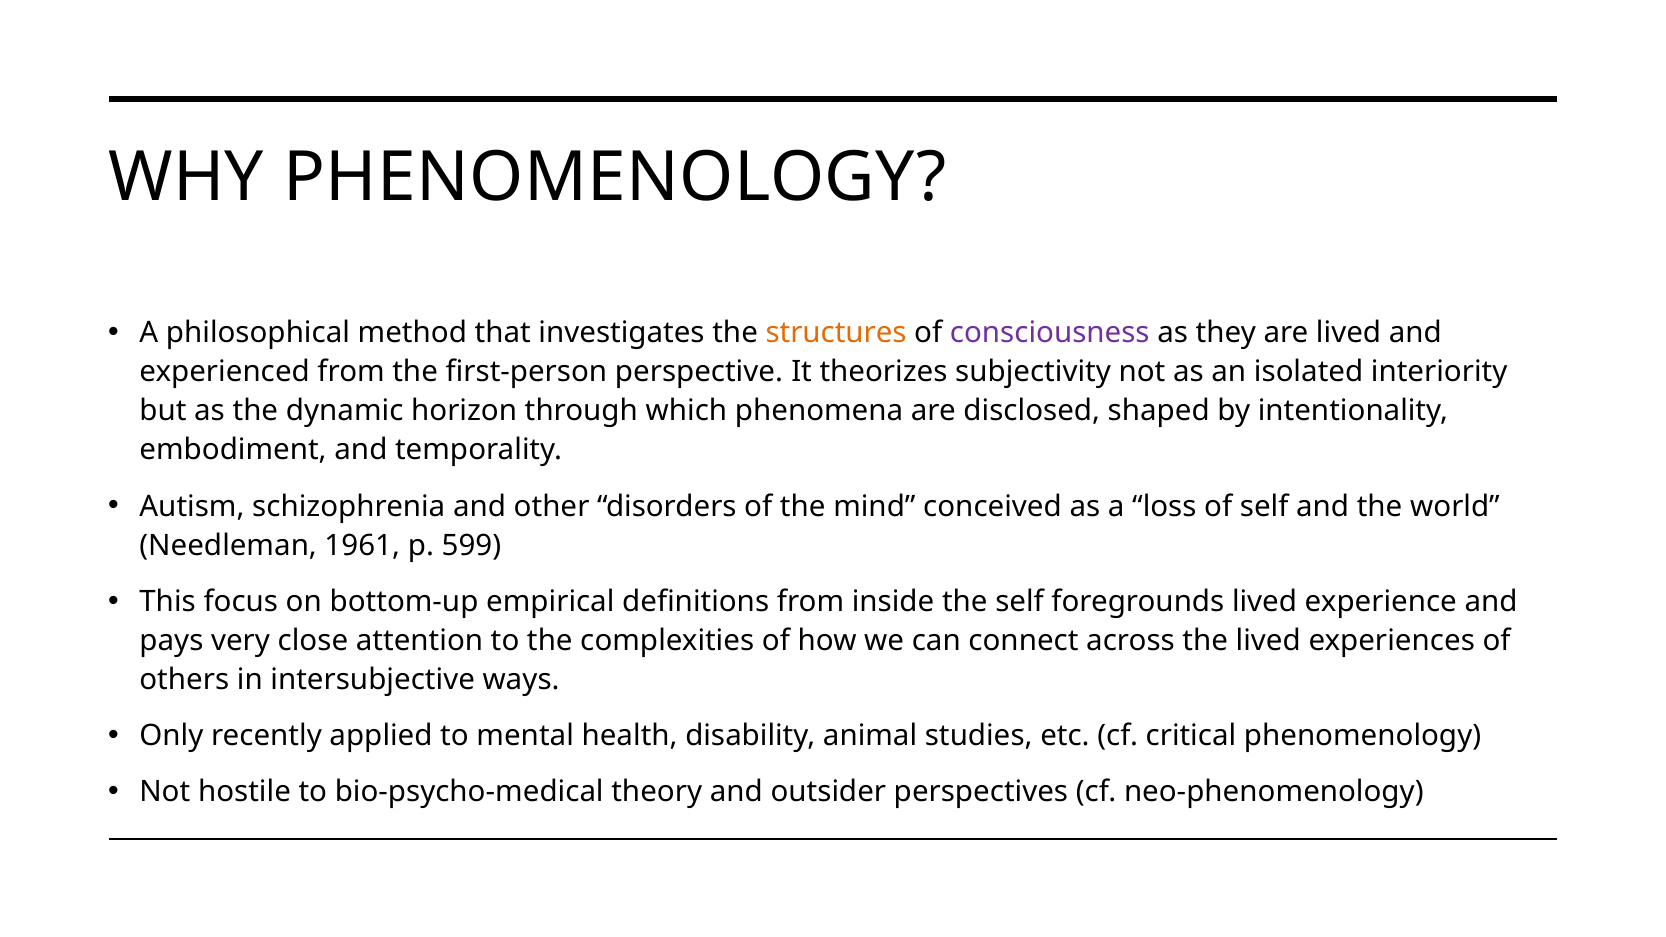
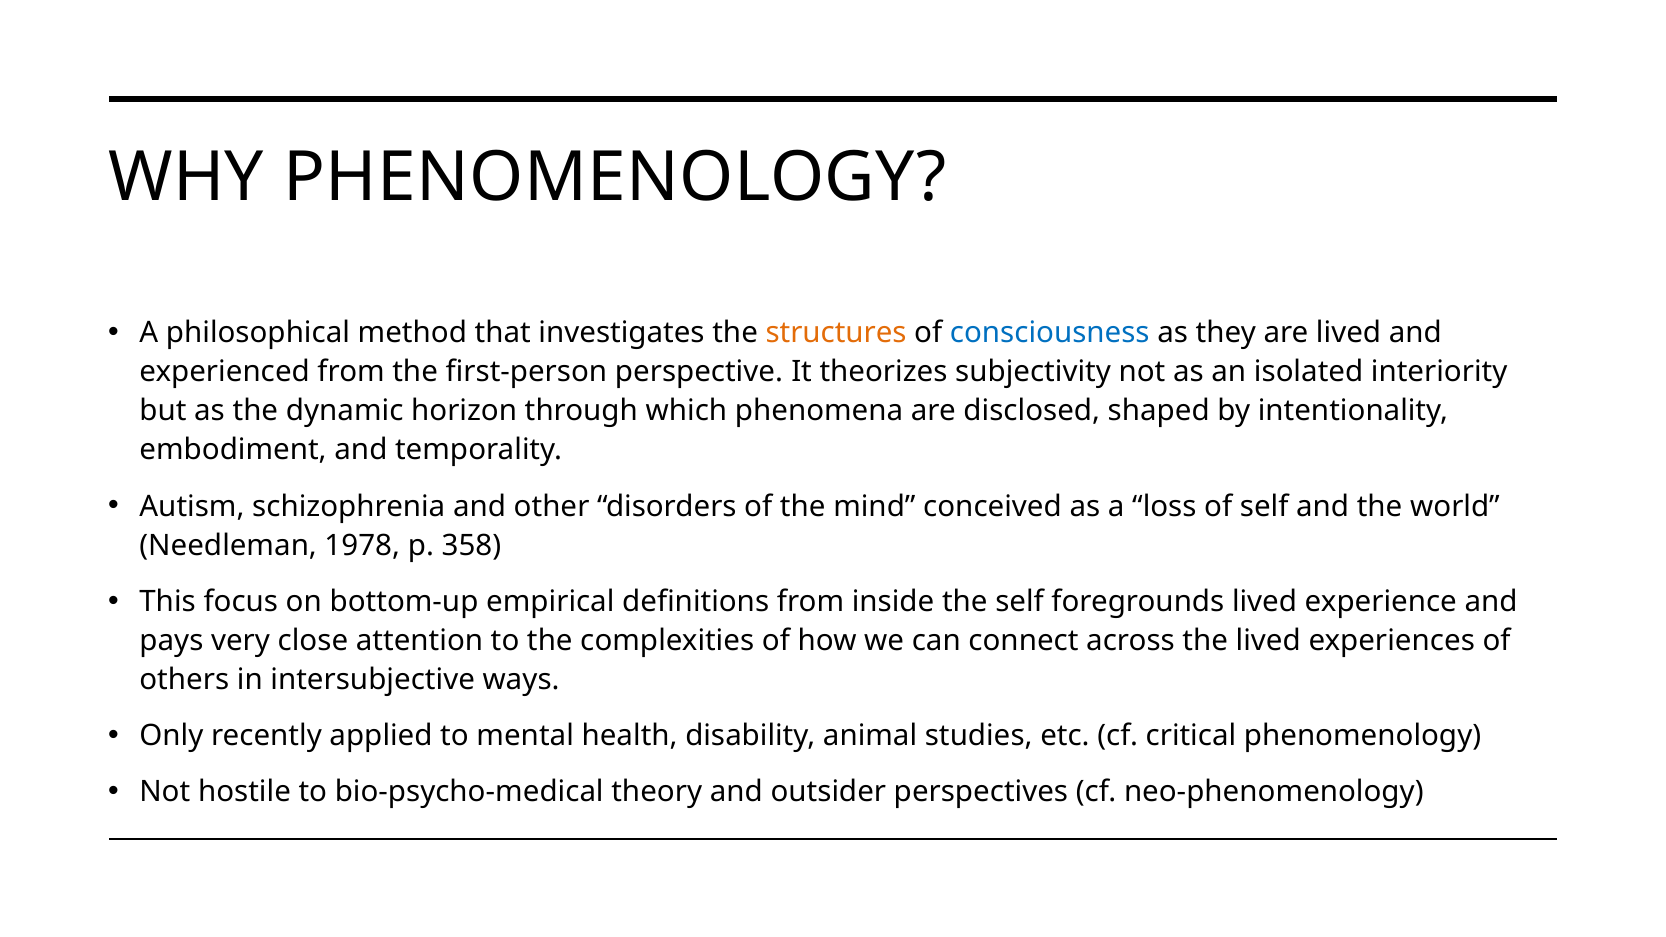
consciousness colour: purple -> blue (1050, 333)
1961: 1961 -> 1978 (362, 545)
599: 599 -> 358 (471, 545)
